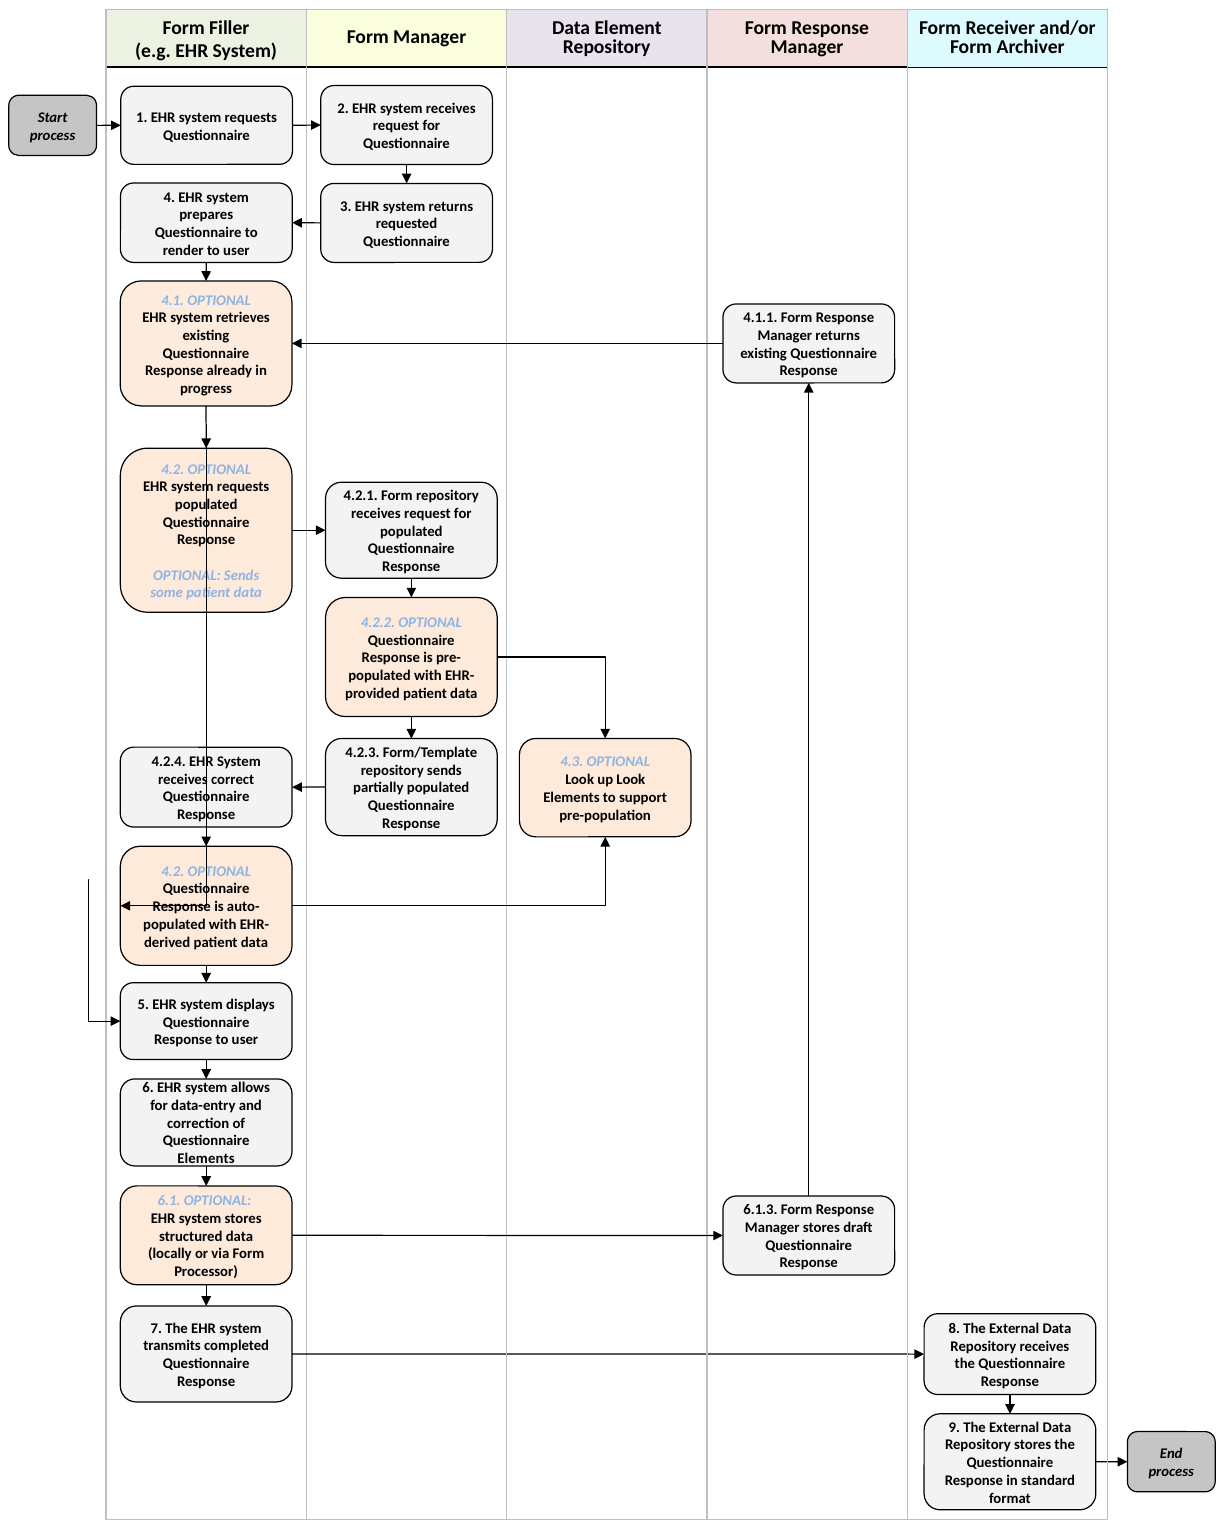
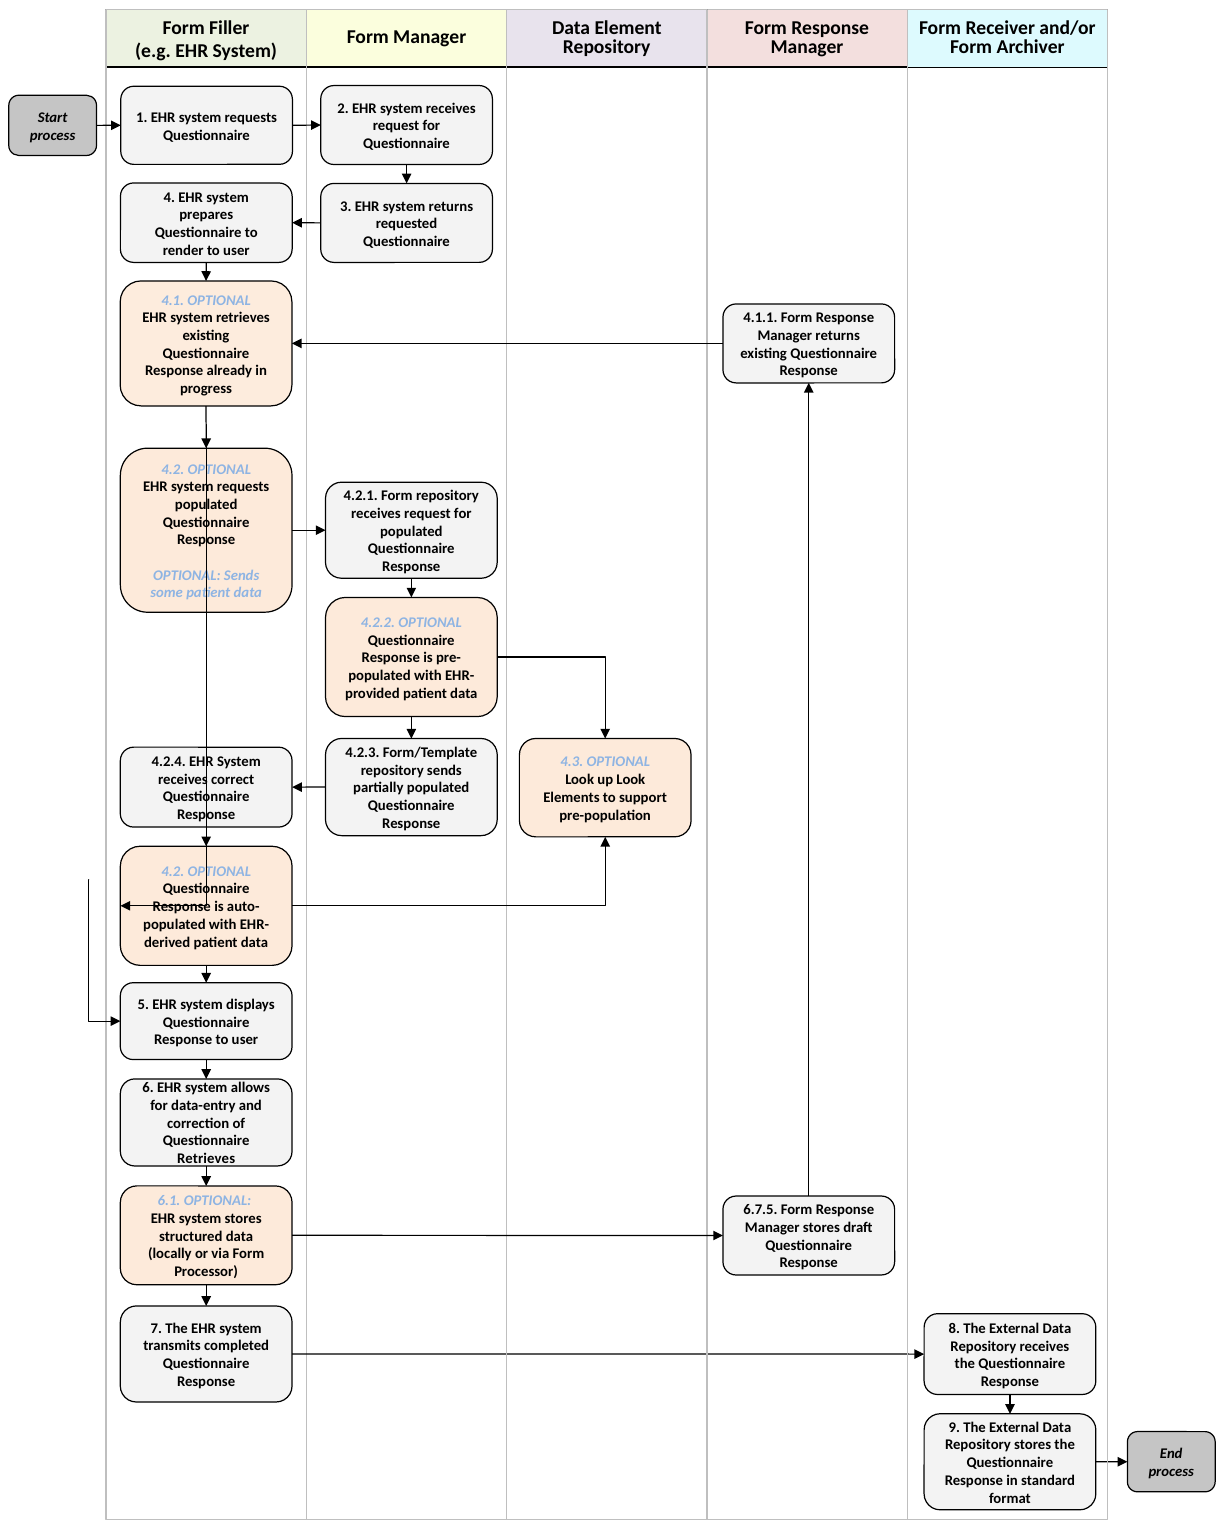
Elements: Elements -> Retrieves (206, 1159)
6.1.3: 6.1.3 -> 6.7.5 (760, 1210)
